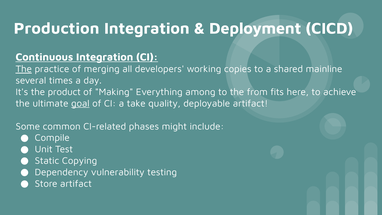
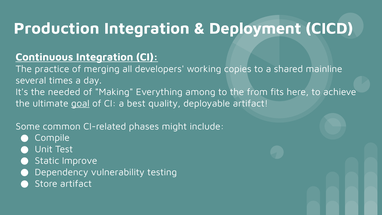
The underline: present -> none (24, 69)
product: product -> needed (64, 92)
take: take -> best (136, 103)
Copying: Copying -> Improve (80, 161)
